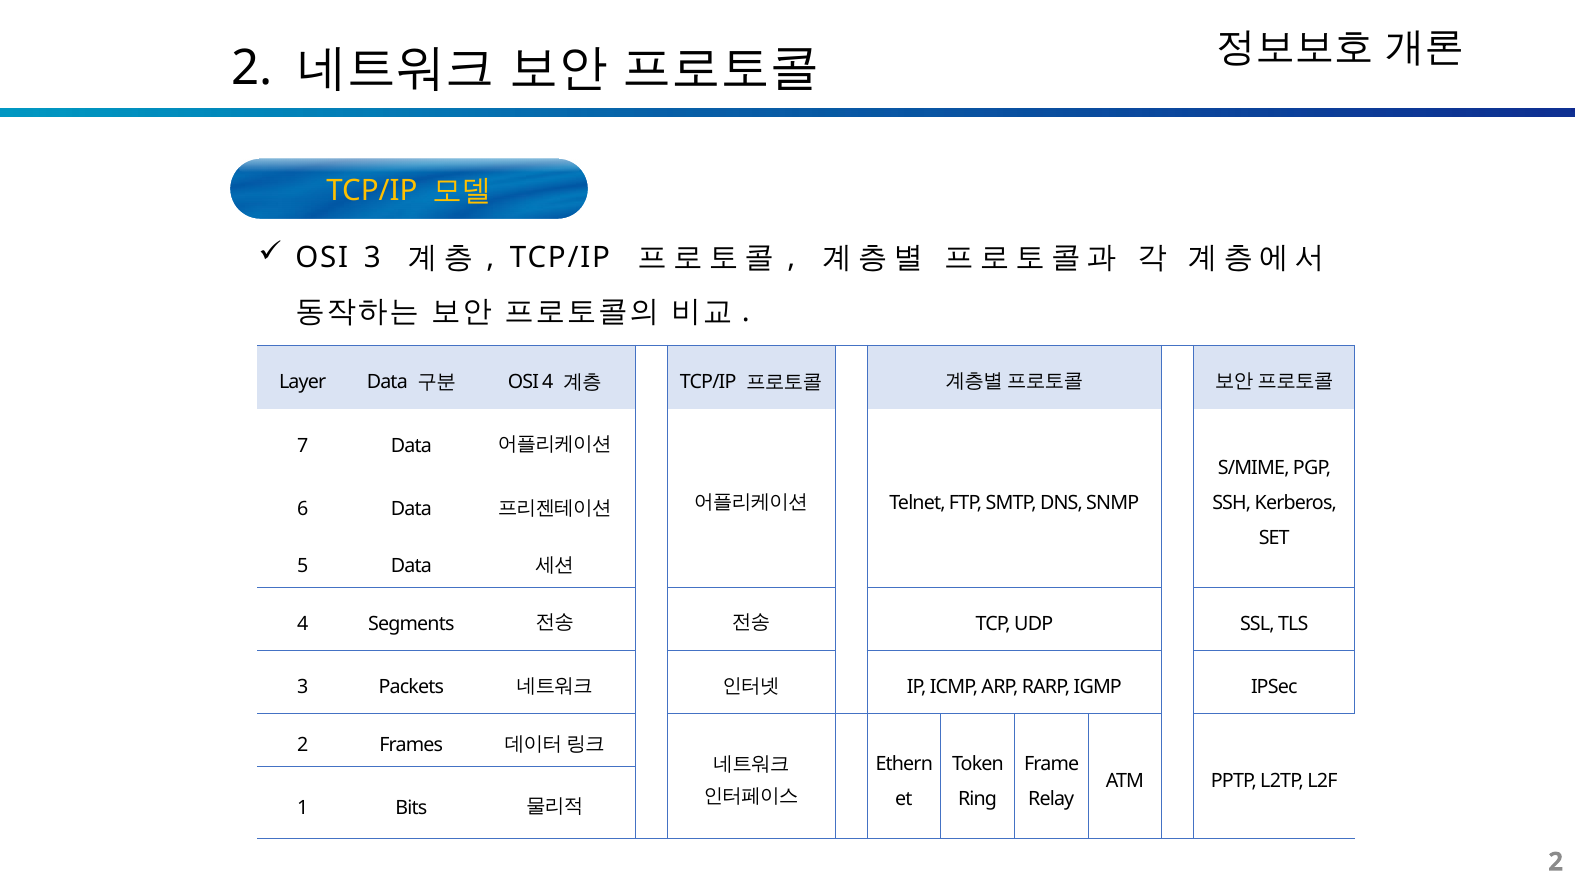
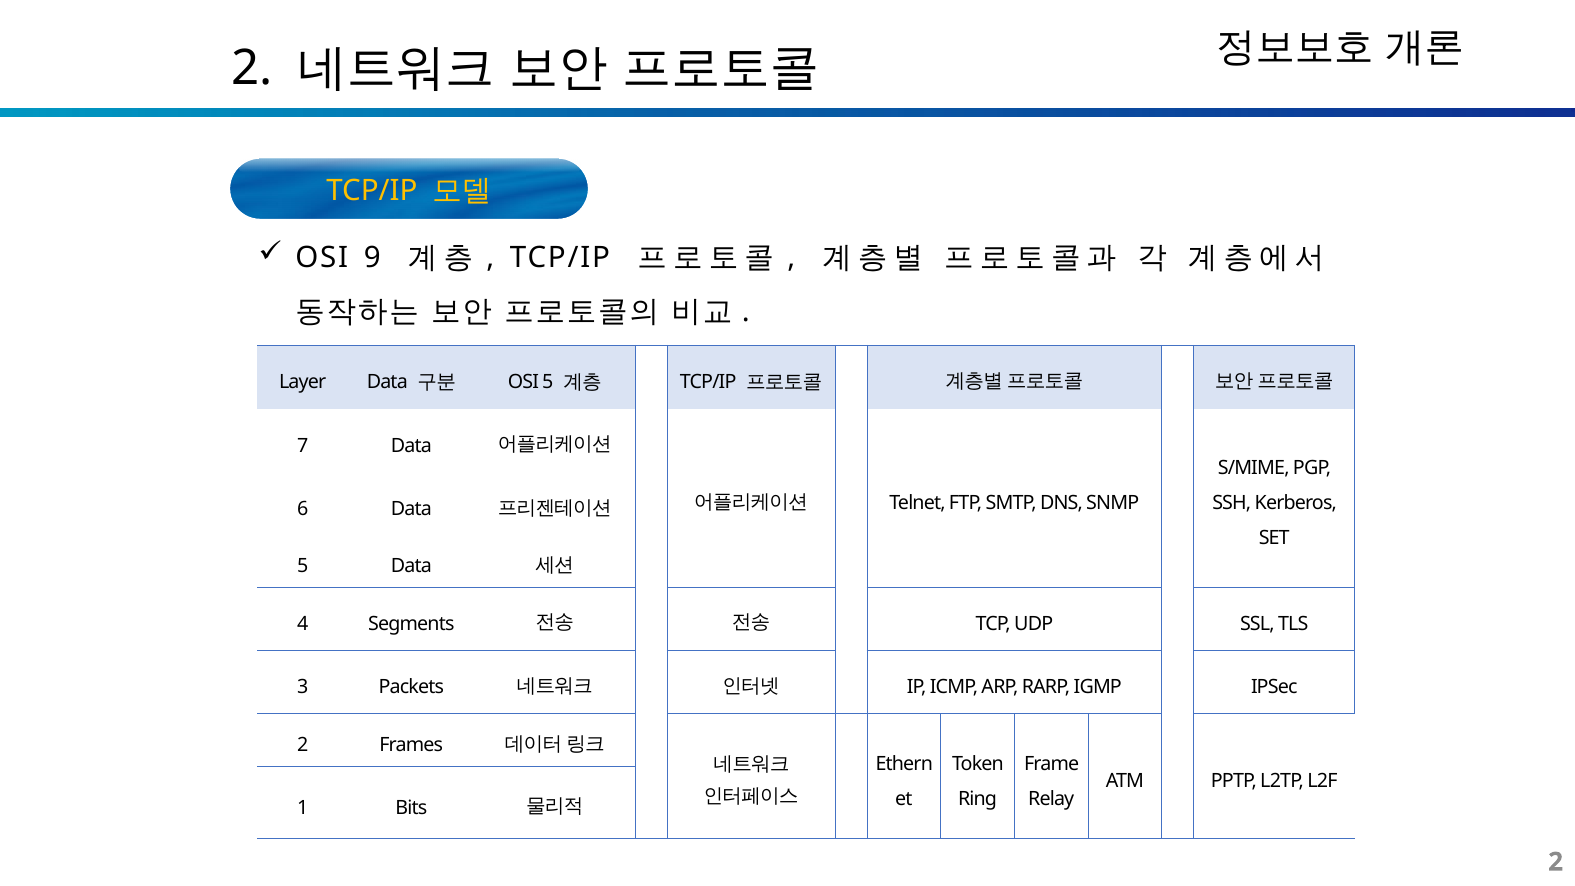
OSI 3: 3 -> 9 (372, 258)
OSI 4: 4 -> 5 (548, 382)
